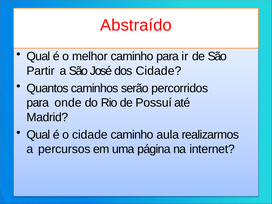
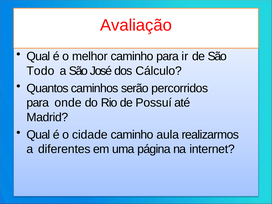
Abstraído: Abstraído -> Avaliação (136, 25)
Partir: Partir -> Todo (40, 71)
dos Cidade: Cidade -> Cálculo (159, 71)
percursos: percursos -> diferentes (64, 149)
